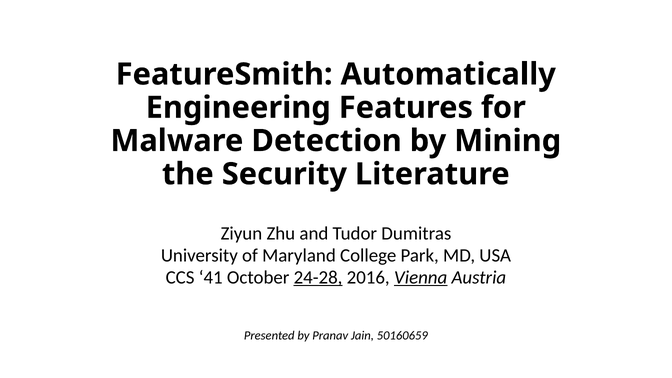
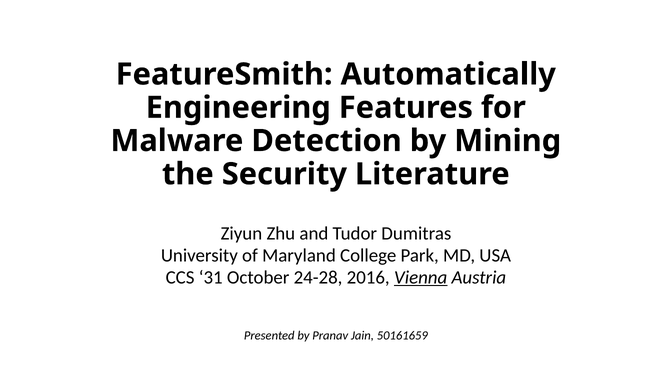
41: 41 -> 31 (211, 277)
24-28 underline: present -> none (318, 277)
50160659: 50160659 -> 50161659 (402, 335)
